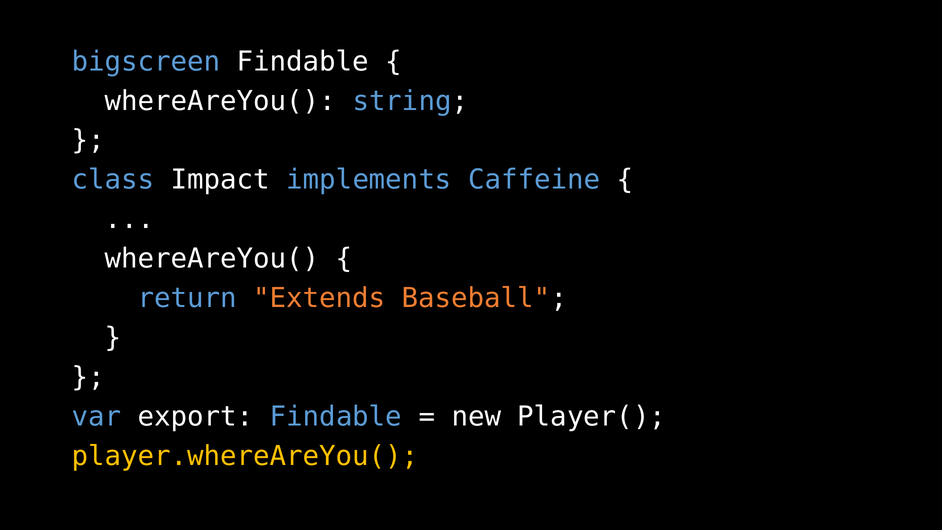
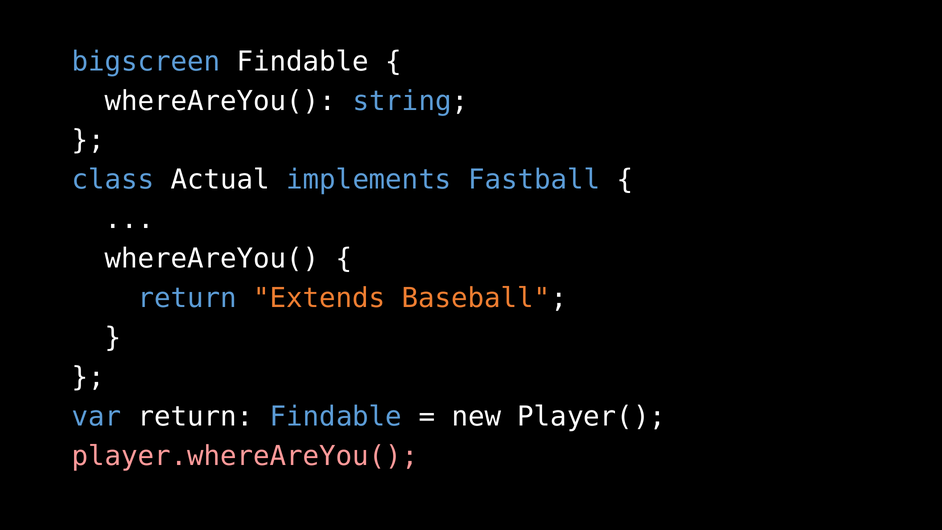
Impact: Impact -> Actual (220, 180)
Caffeine: Caffeine -> Fastball (534, 180)
var export: export -> return (196, 416)
player.whereAreYou( colour: yellow -> pink (245, 456)
